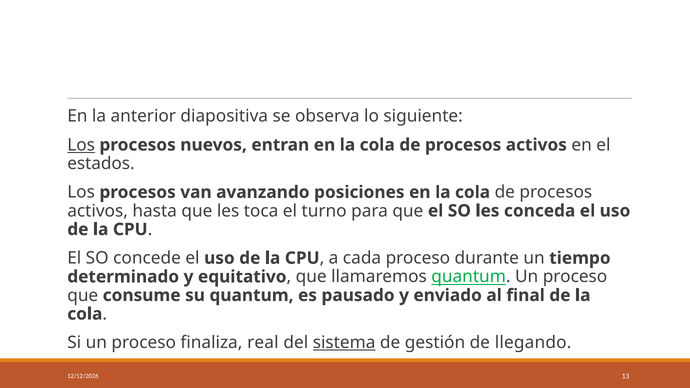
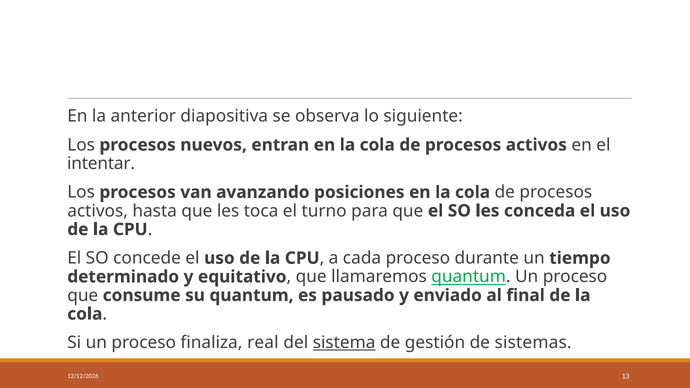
Los underline: present -> none (81, 145)
estados: estados -> intentar (101, 164)
llegando: llegando -> sistemas (533, 343)
